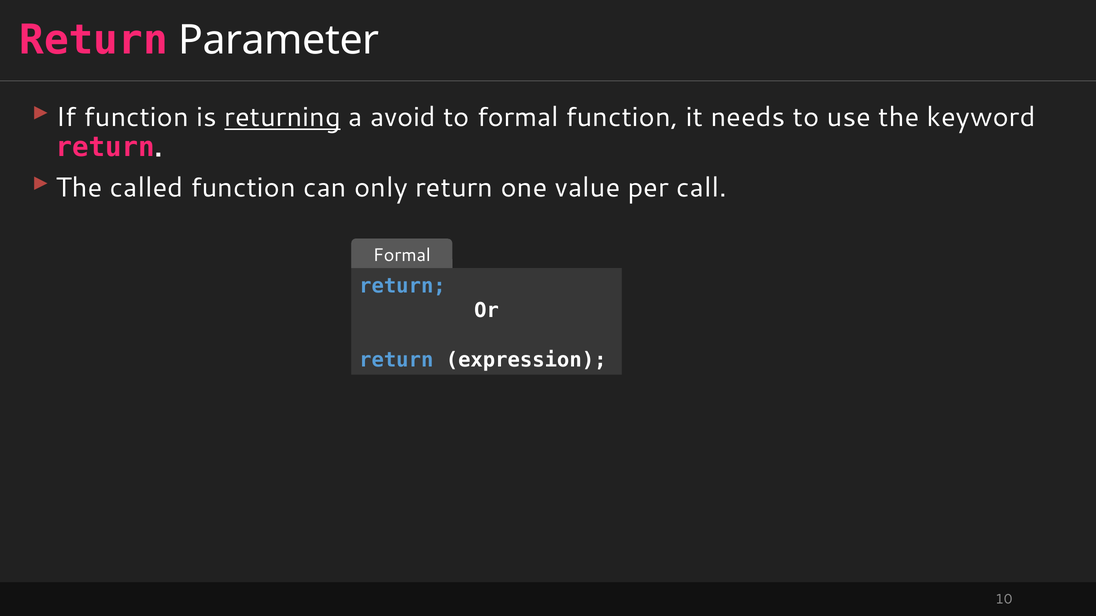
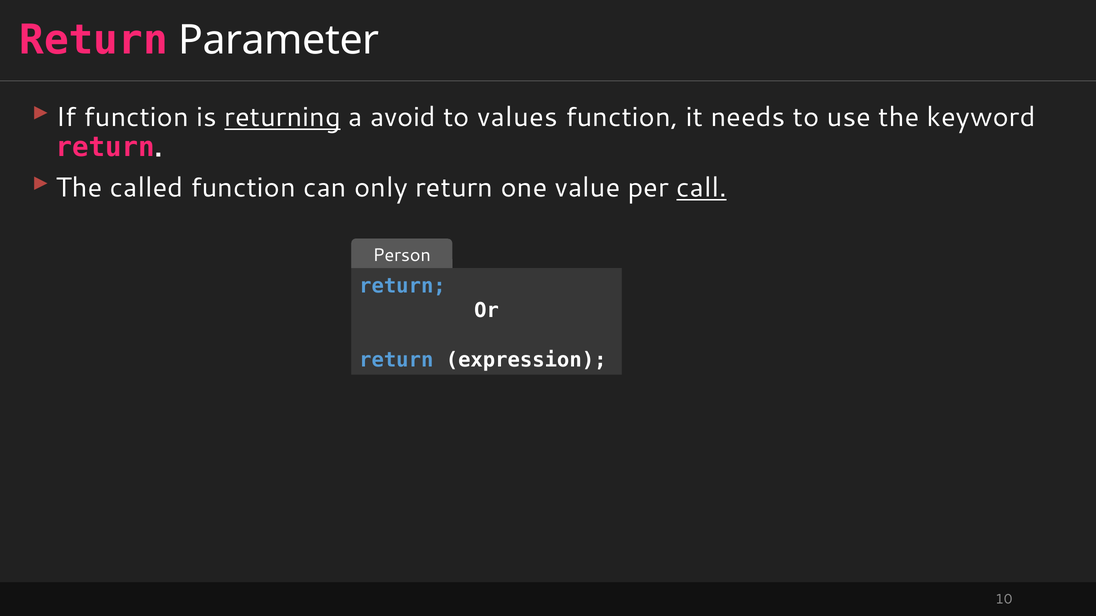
to formal: formal -> values (518, 118)
call underline: none -> present (702, 188)
Formal: Formal -> Person (402, 255)
